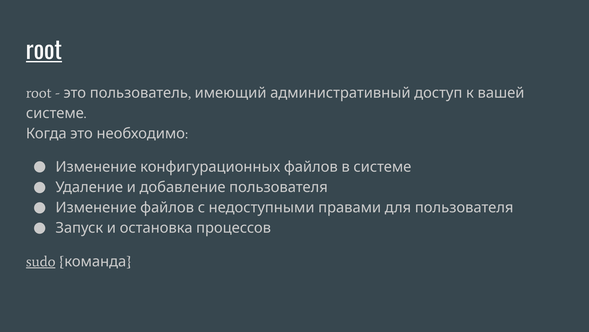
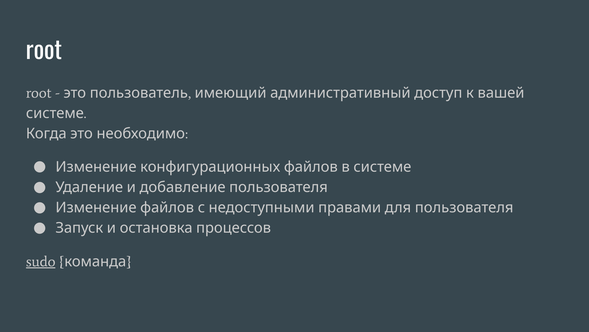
root underline: present -> none (44, 51)
